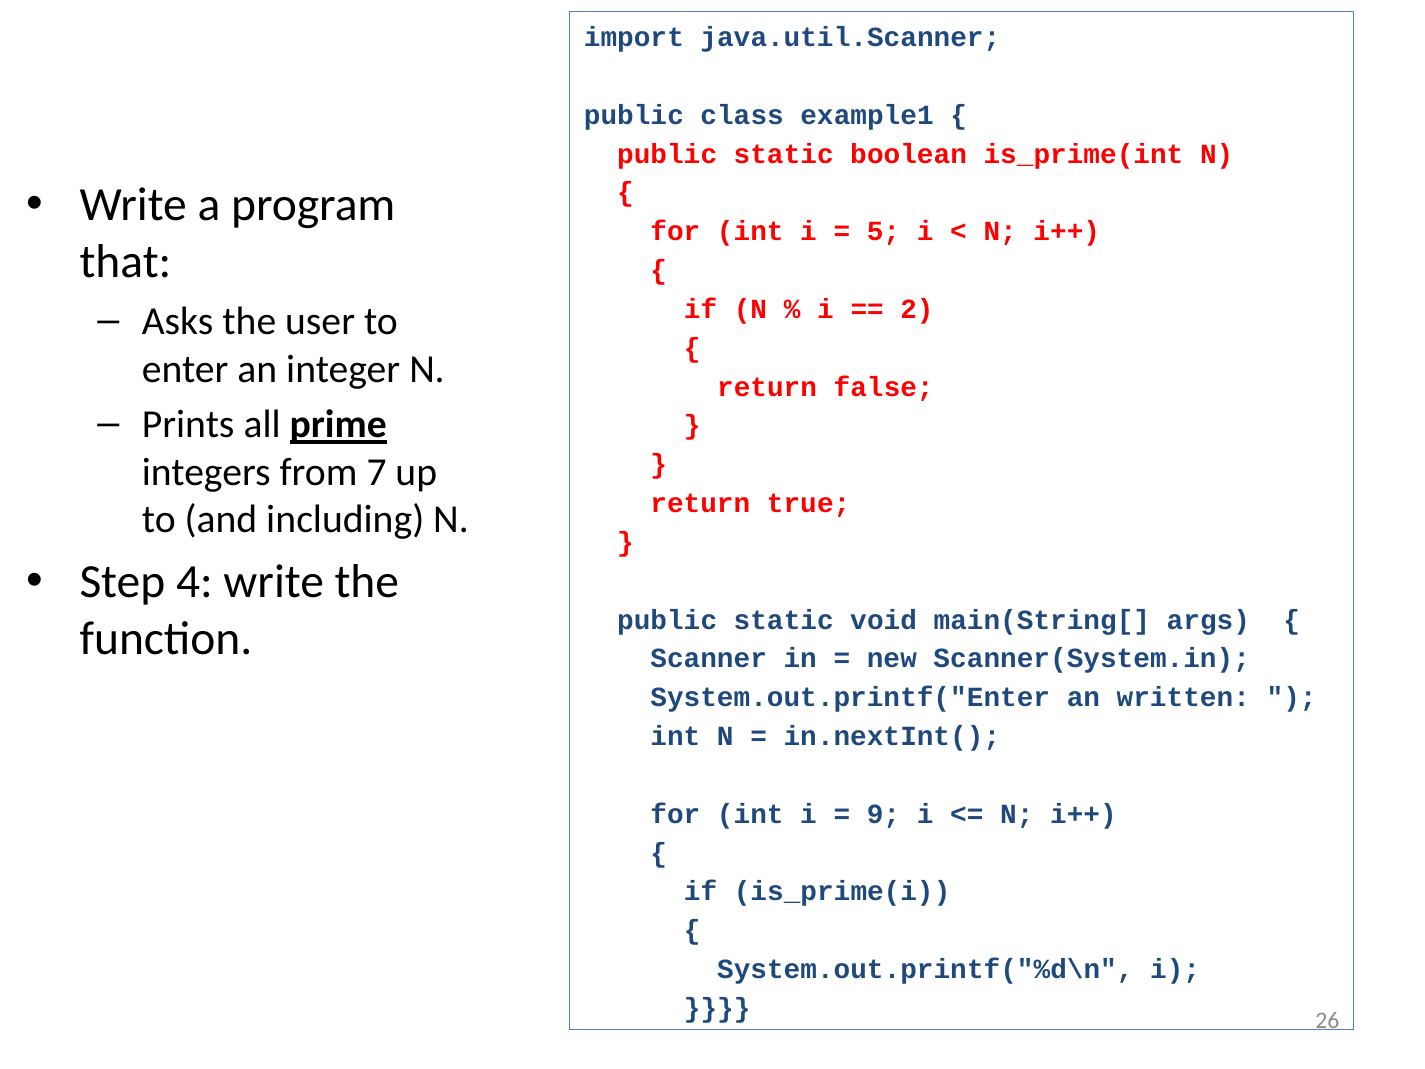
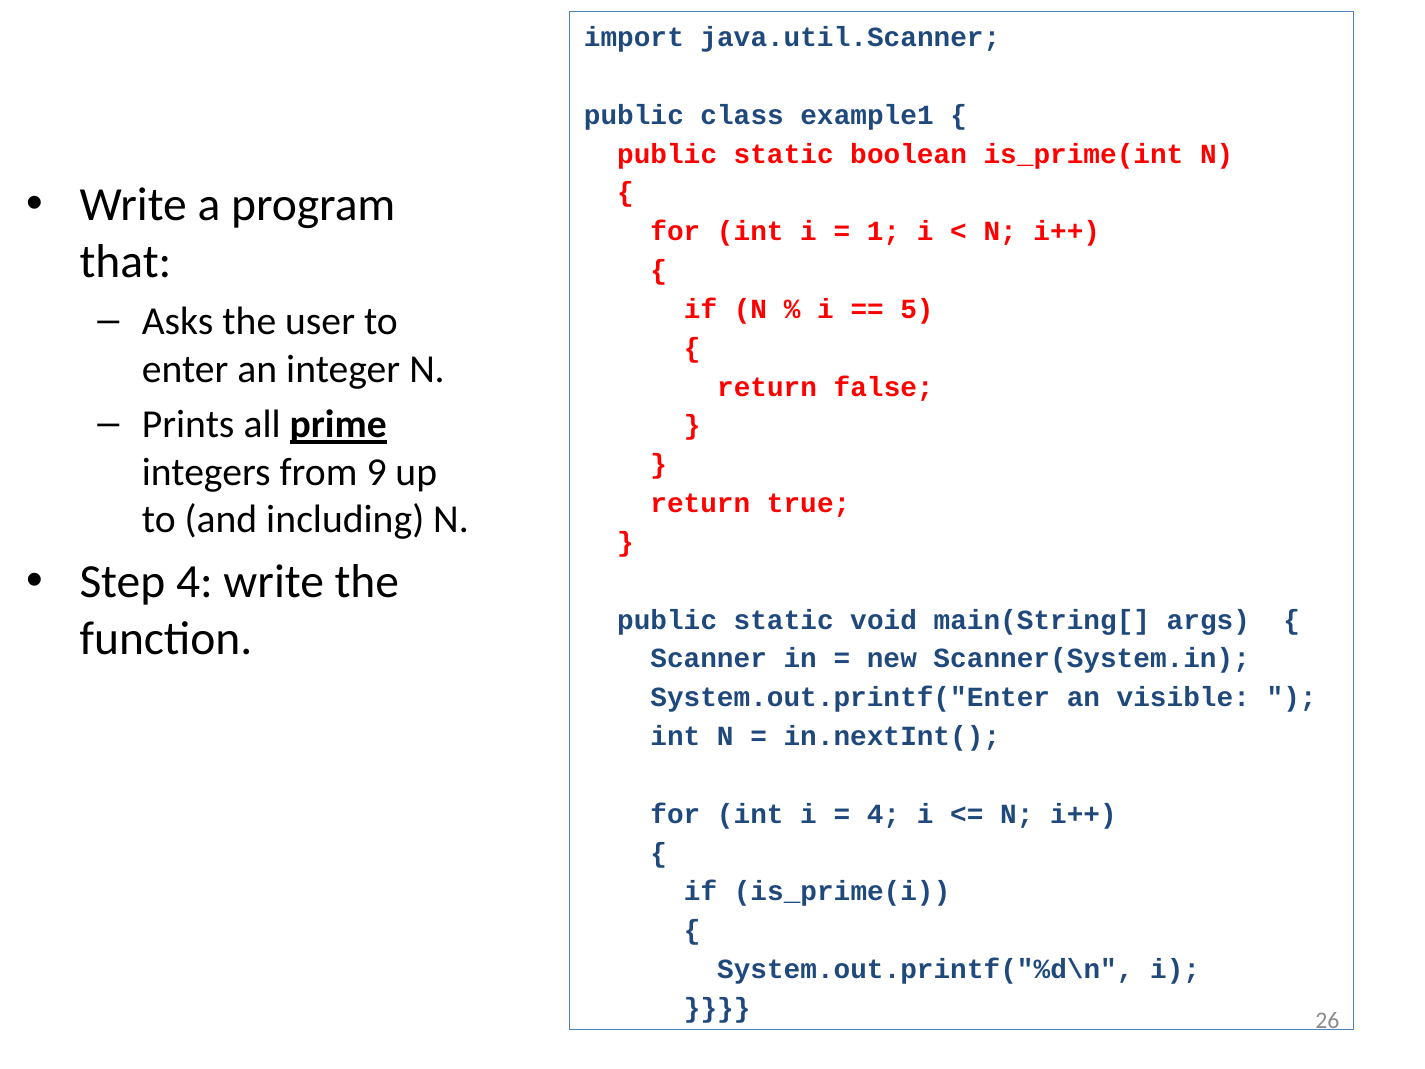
5: 5 -> 1 (883, 232)
2: 2 -> 5 (917, 309)
7: 7 -> 9 (377, 472)
written: written -> visible (1183, 697)
9: 9 -> 4 (883, 814)
